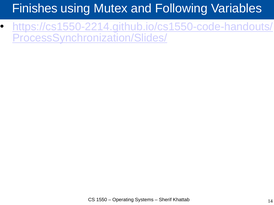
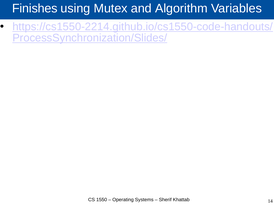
Following: Following -> Algorithm (181, 8)
